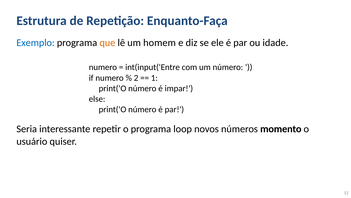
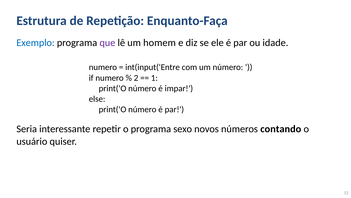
que colour: orange -> purple (107, 43)
loop: loop -> sexo (183, 129)
momento: momento -> contando (281, 129)
